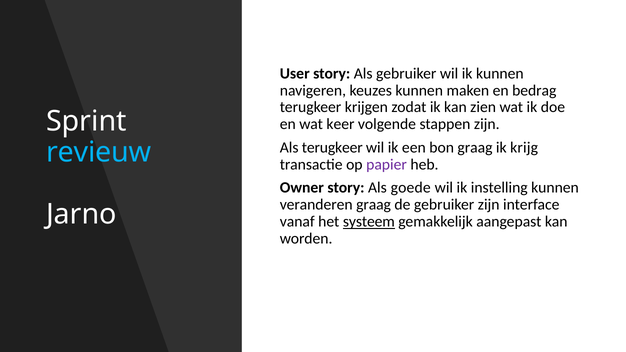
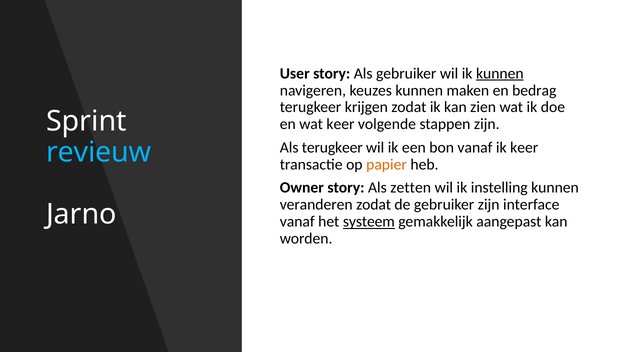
kunnen underline: none -> present (500, 73)
bon graag: graag -> vanaf (475, 148)
ik krijg: krijg -> keer (524, 148)
papier colour: purple -> orange (387, 164)
goede: goede -> zetten (411, 188)
veranderen graag: graag -> zodat (374, 205)
